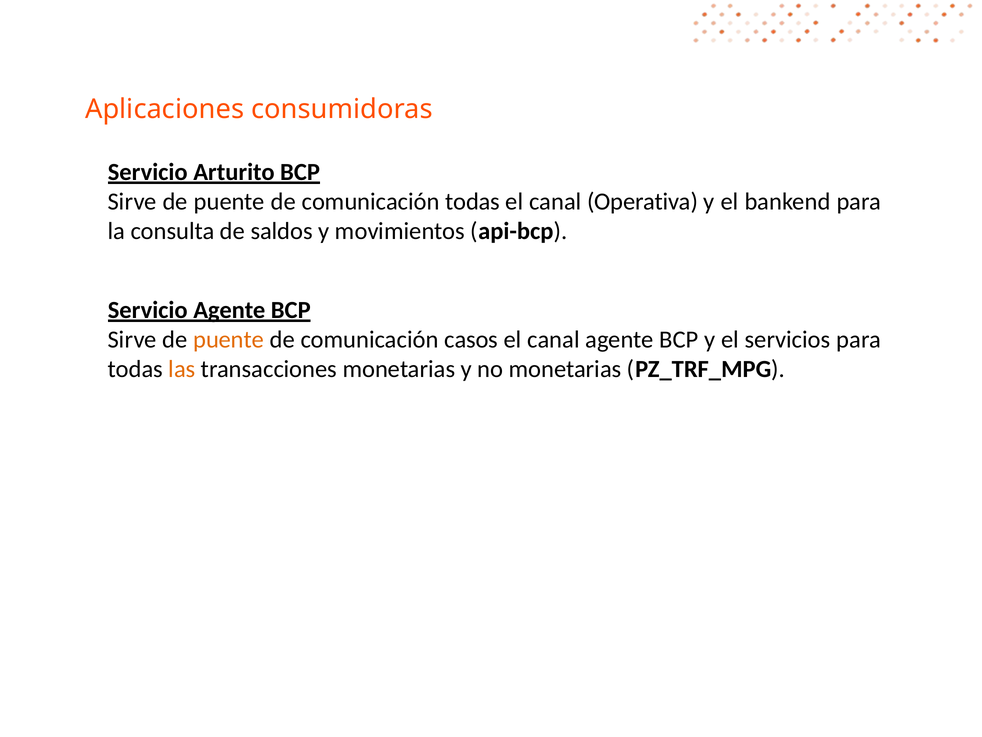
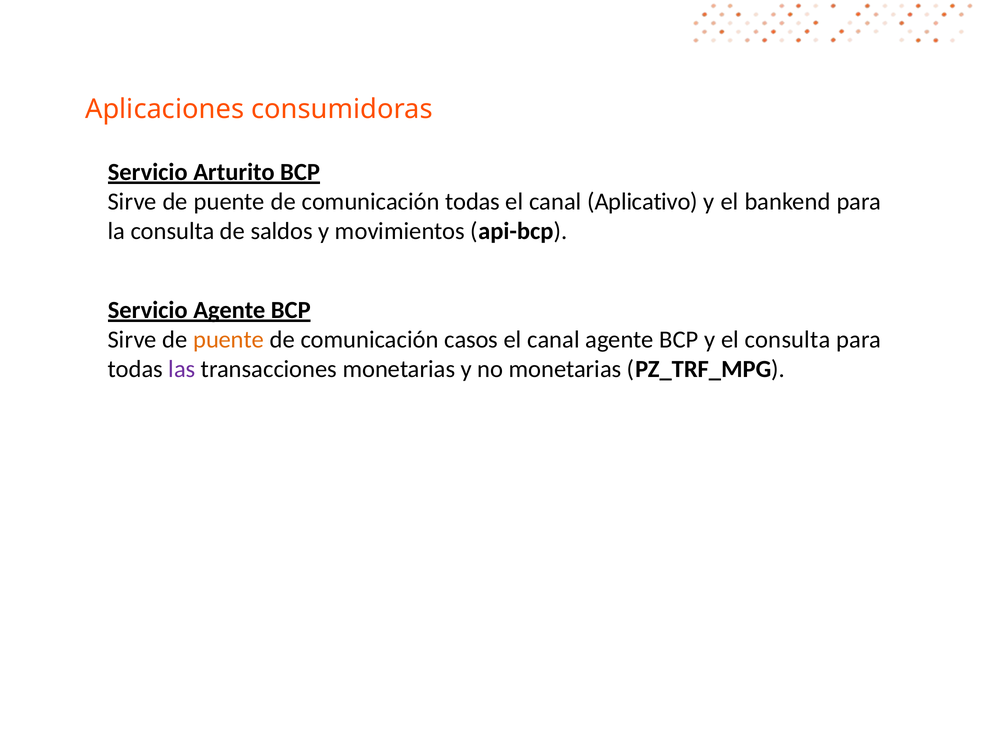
Operativa: Operativa -> Aplicativo (643, 201)
el servicios: servicios -> consulta (788, 339)
las colour: orange -> purple (182, 369)
